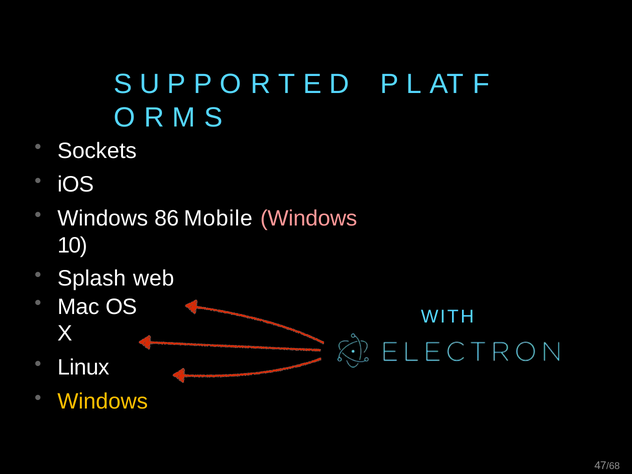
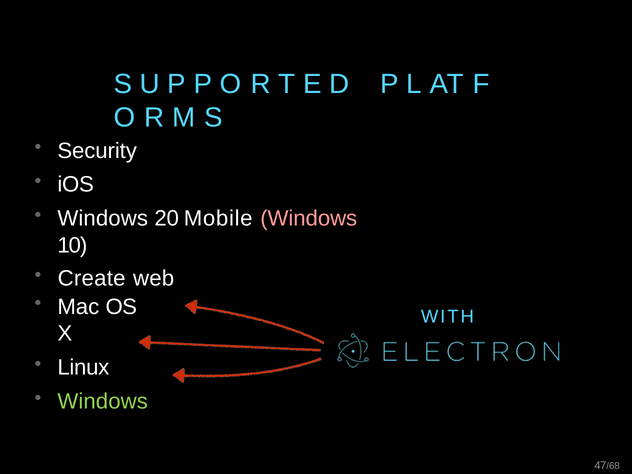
Sockets: Sockets -> Security (97, 151)
86: 86 -> 20 (167, 219)
Splash: Splash -> Create (92, 279)
Windows colour: yellow -> light green (103, 401)
